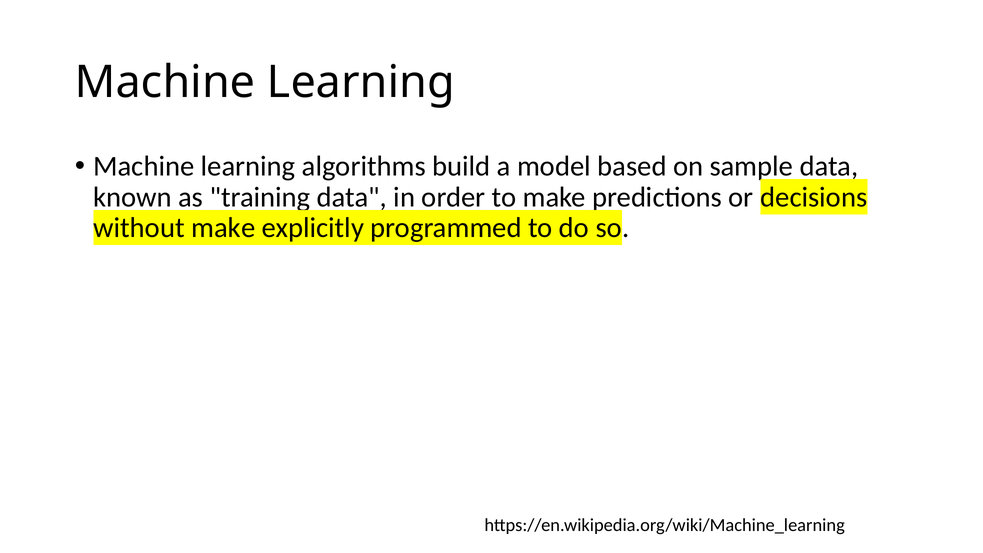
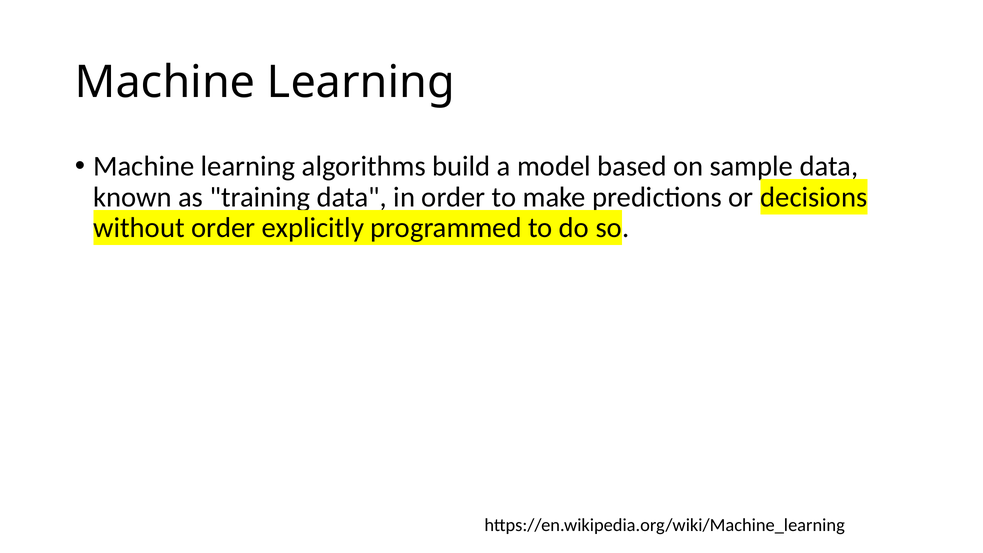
without make: make -> order (223, 228)
